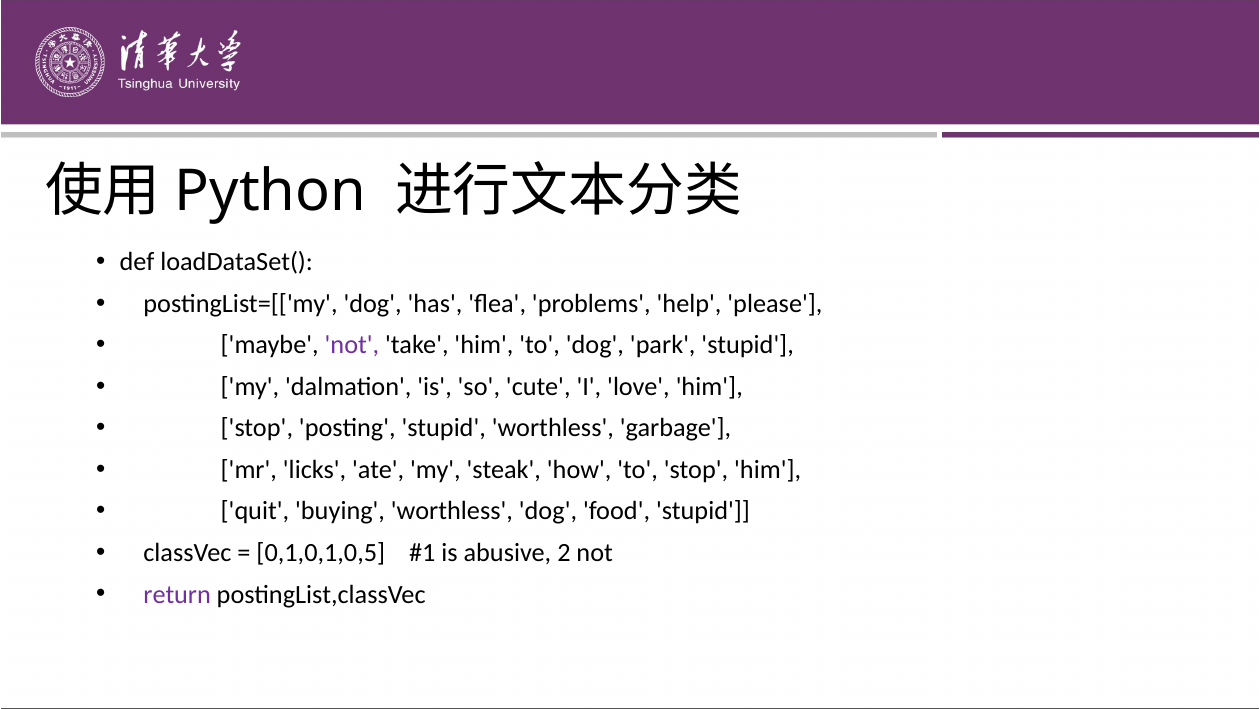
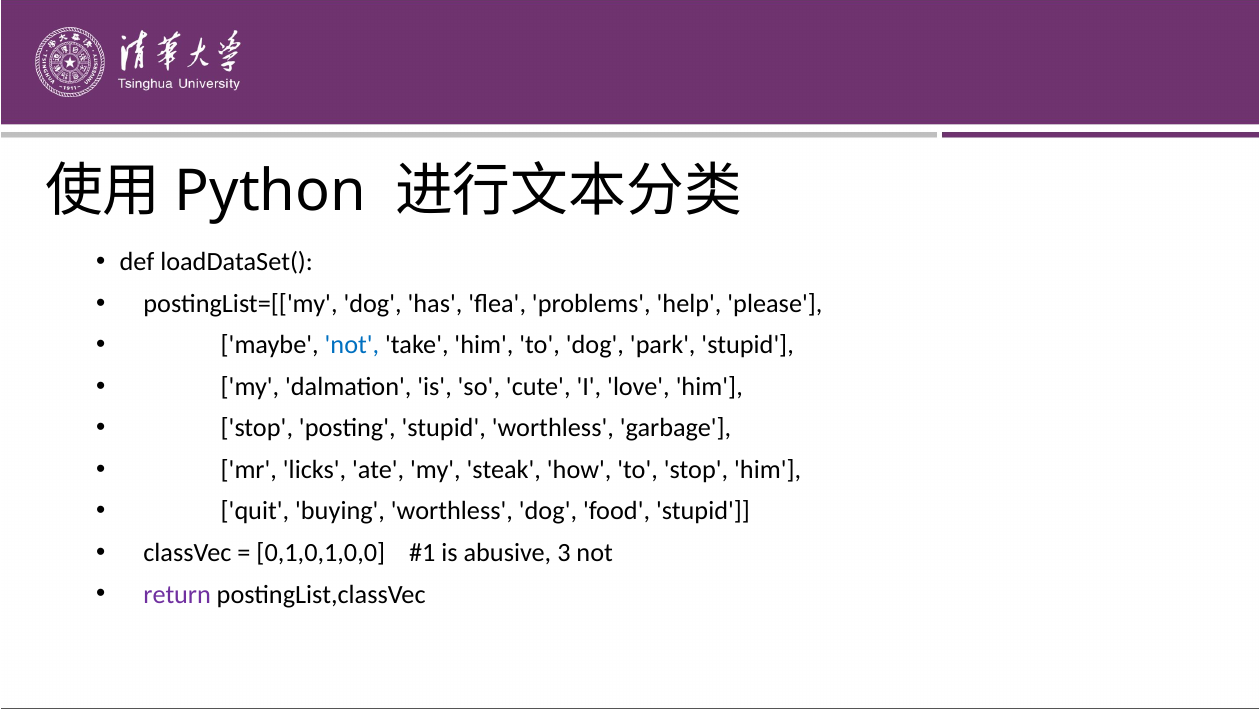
not colour: purple -> blue (352, 345)
0,1,0,1,0,5: 0,1,0,1,0,5 -> 0,1,0,1,0,0 (321, 553)
2: 2 -> 3 (564, 553)
